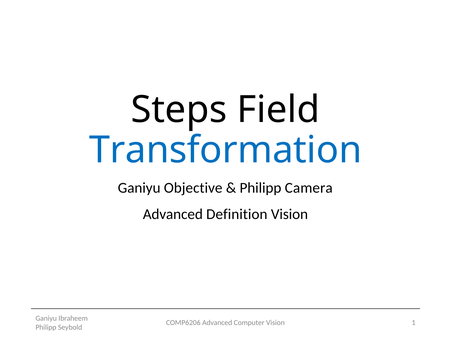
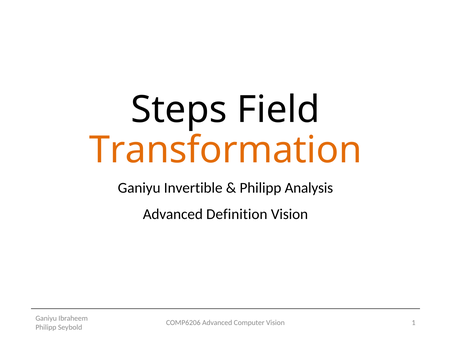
Transformation colour: blue -> orange (226, 150)
Objective: Objective -> Invertible (193, 188)
Camera: Camera -> Analysis (309, 188)
